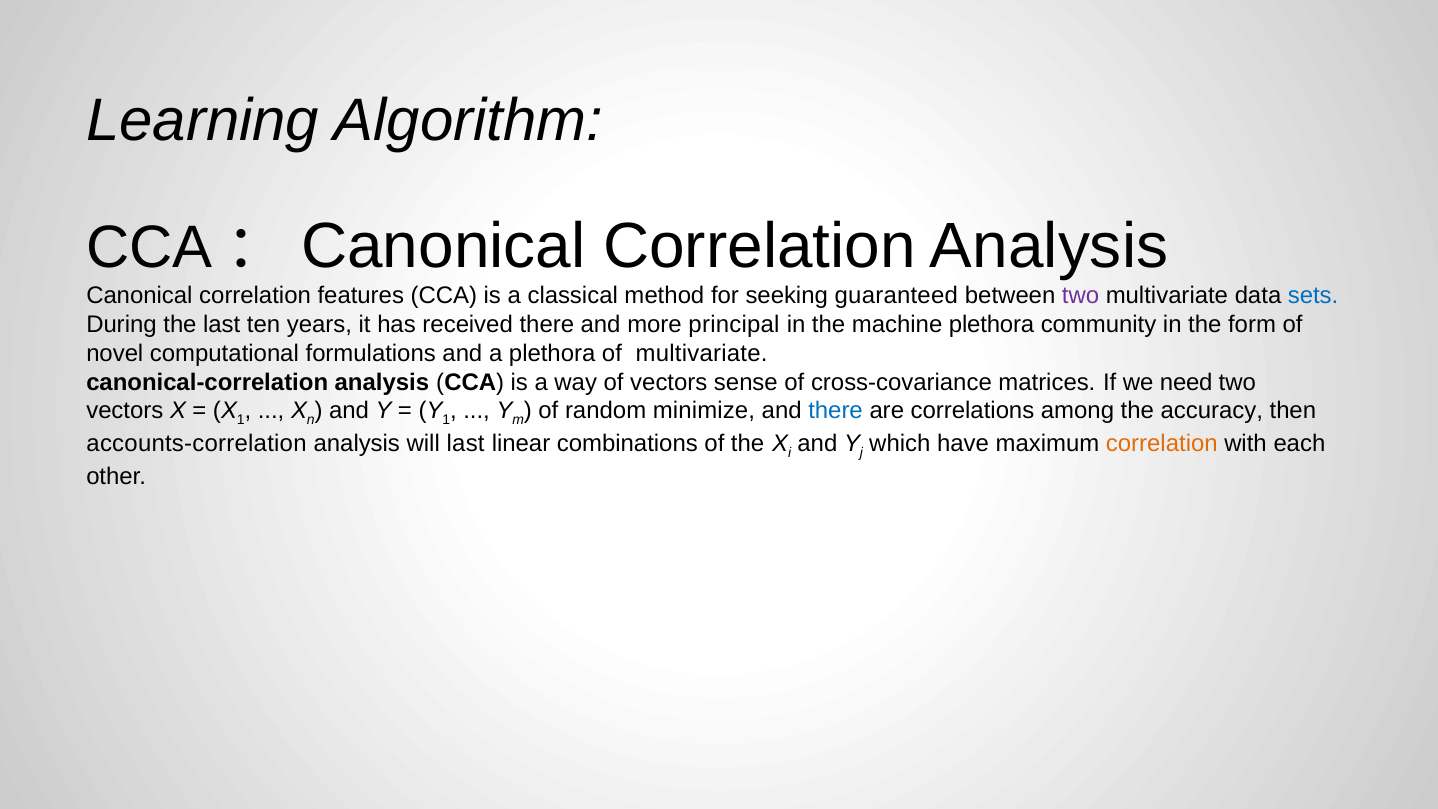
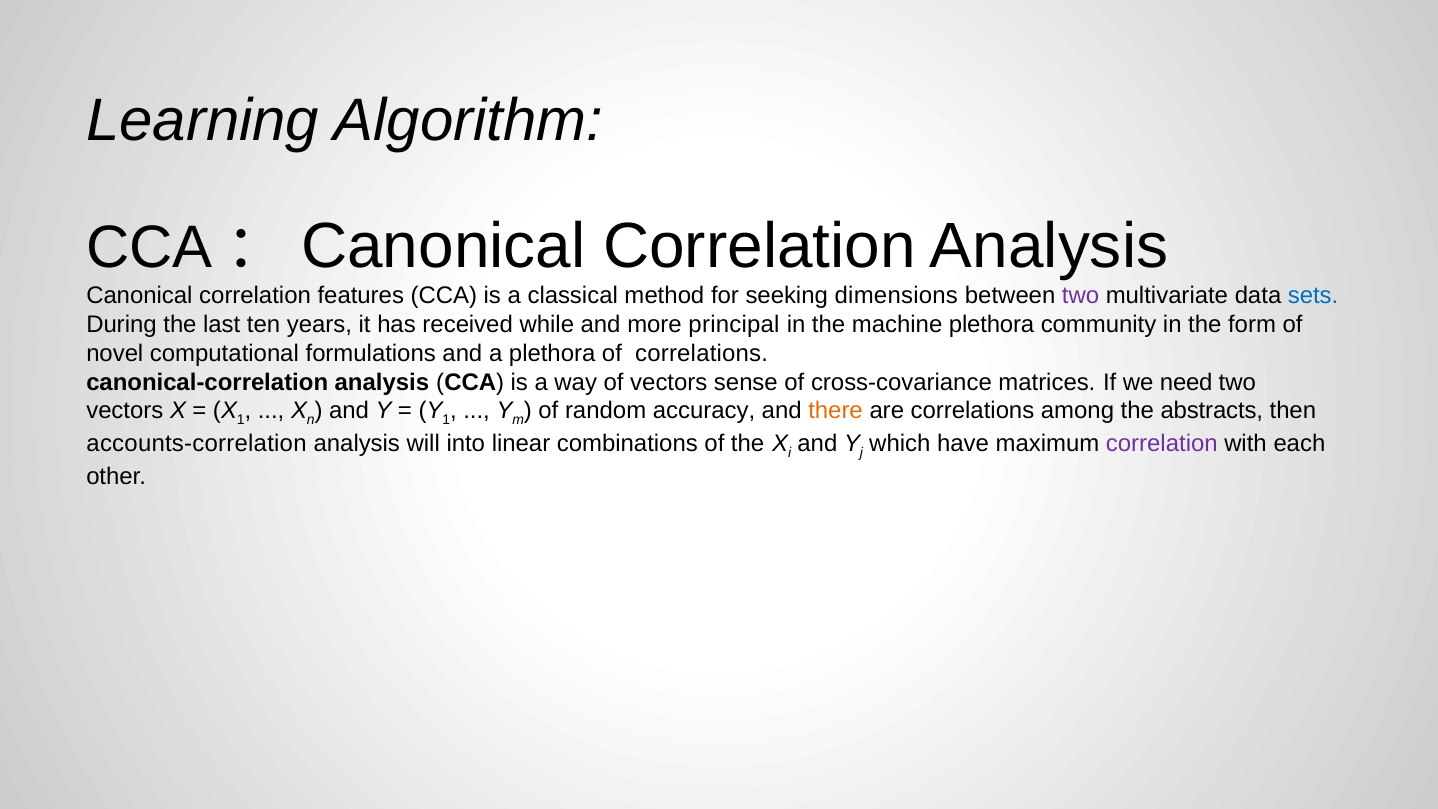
guaranteed: guaranteed -> dimensions (896, 296)
received there: there -> while (547, 325)
of multivariate: multivariate -> correlations (702, 353)
minimize: minimize -> accuracy (704, 411)
there colour: blue -> orange (836, 411)
accuracy: accuracy -> abstracts (1212, 411)
will last: last -> into (466, 444)
correlation colour: orange -> purple (1162, 444)
